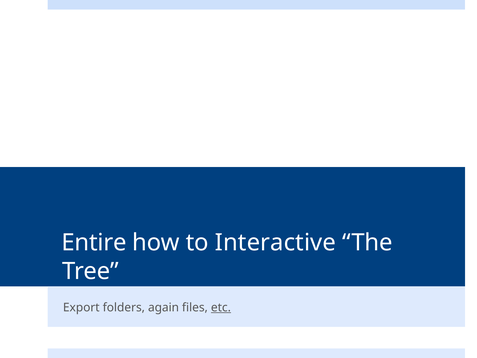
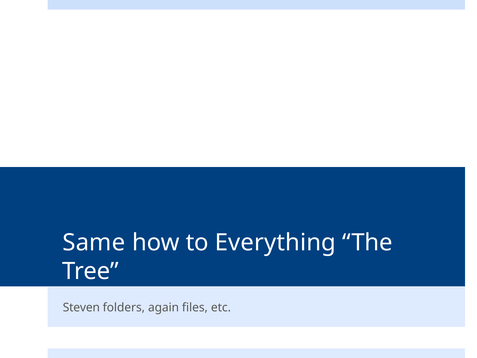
Entire: Entire -> Same (94, 243)
Interactive: Interactive -> Everything (275, 243)
Export: Export -> Steven (81, 307)
etc underline: present -> none (221, 307)
